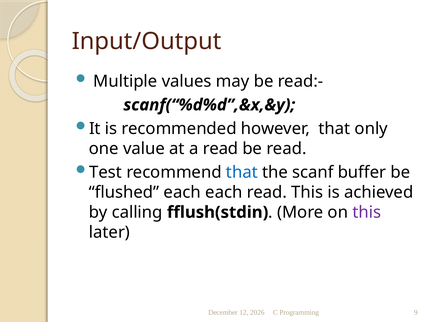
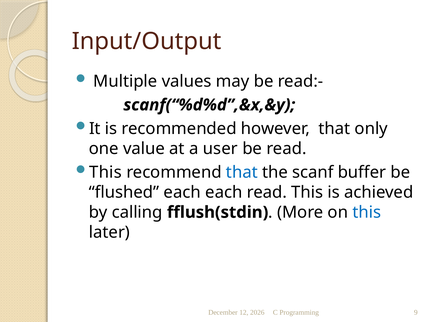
a read: read -> user (220, 149)
Test: Test -> This (105, 172)
this colour: purple -> blue (367, 213)
